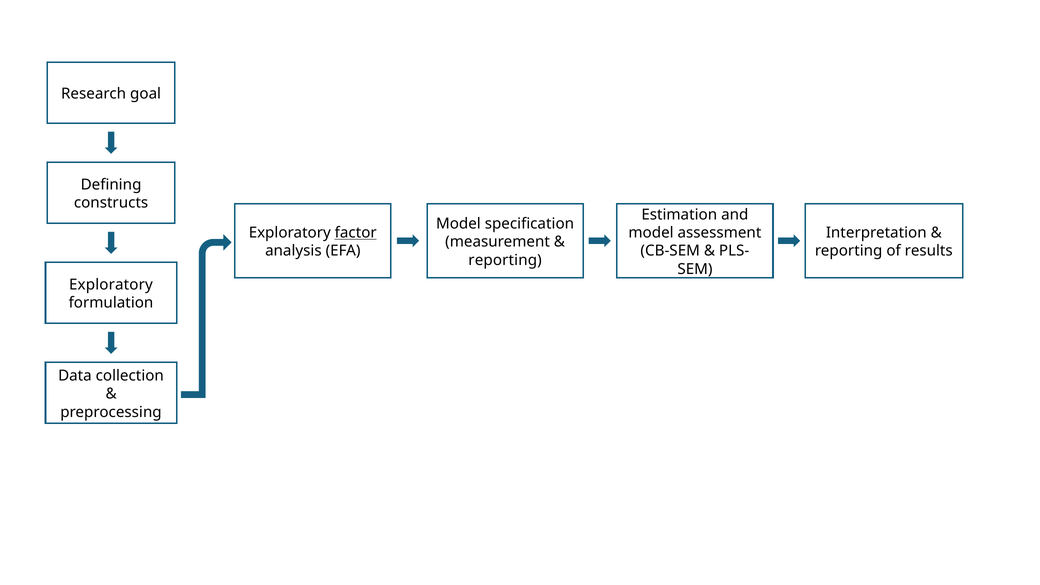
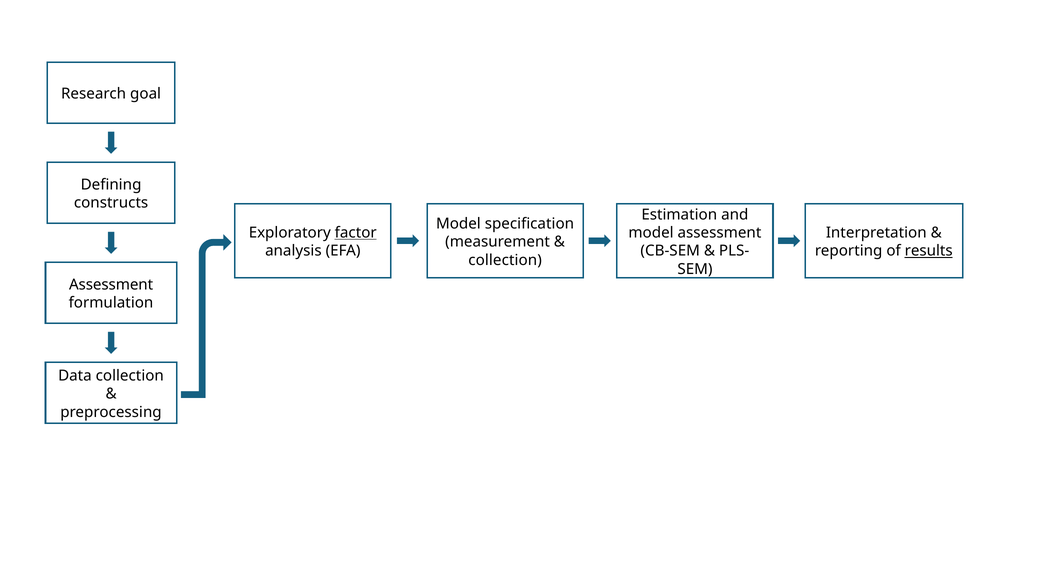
results underline: none -> present (929, 251)
reporting: reporting -> collection (505, 260)
Exploratory: Exploratory -> Assessment (111, 285)
